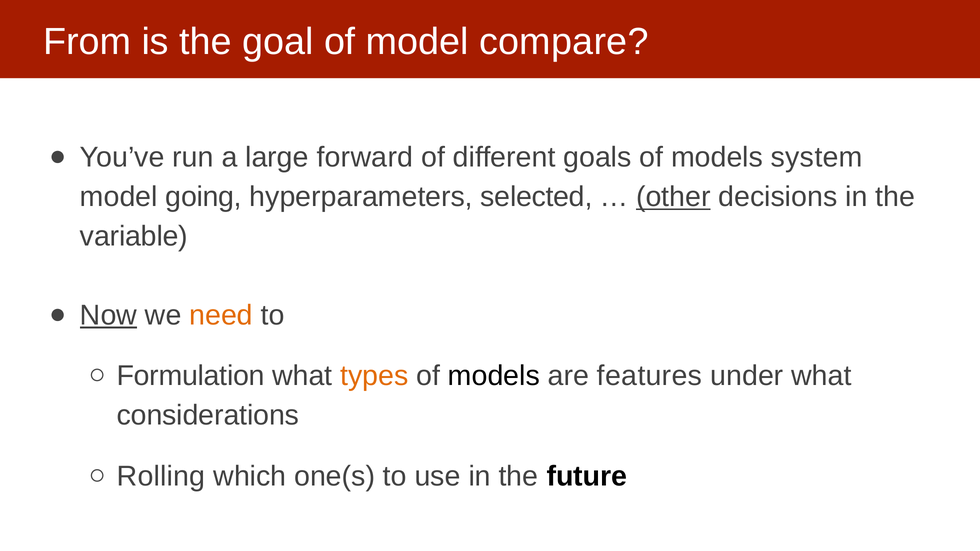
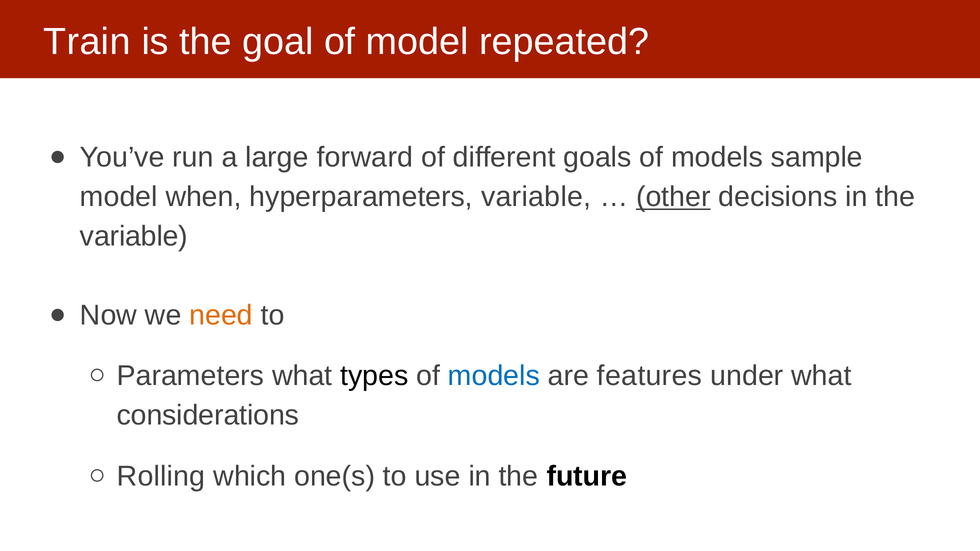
From: From -> Train (87, 42)
compare: compare -> repeated (564, 42)
system: system -> sample (817, 158)
going: going -> when (204, 197)
hyperparameters selected: selected -> variable (536, 197)
Now underline: present -> none (108, 315)
Formulation: Formulation -> Parameters (190, 376)
types colour: orange -> black (374, 376)
models colour: black -> blue (494, 376)
